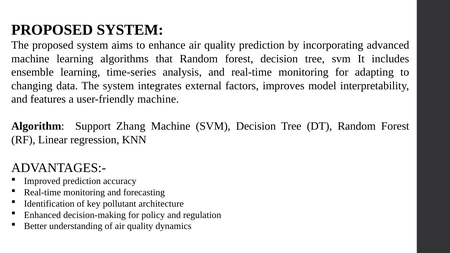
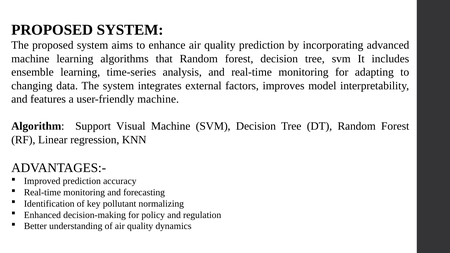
Zhang: Zhang -> Visual (131, 126)
architecture: architecture -> normalizing (161, 204)
